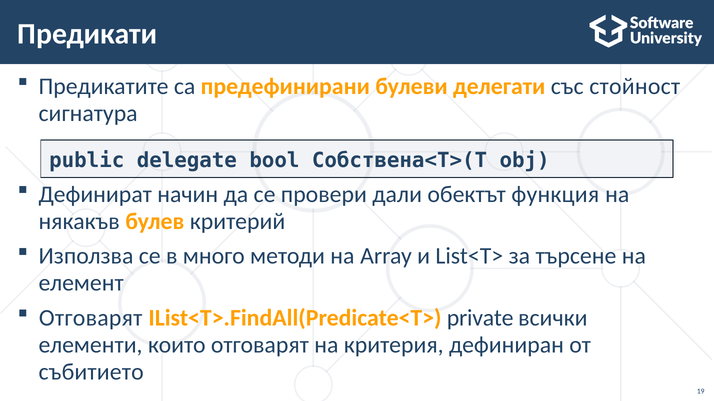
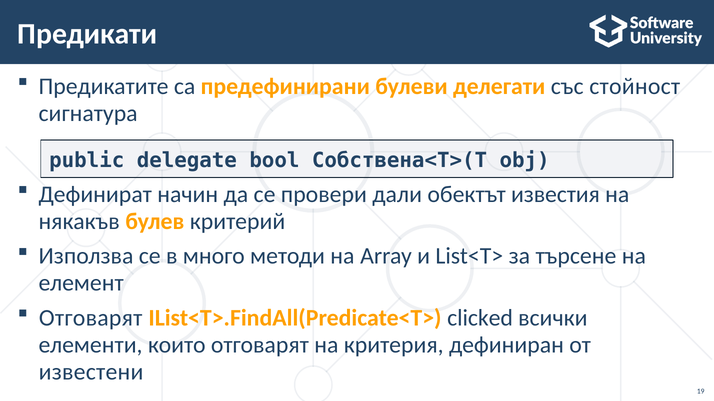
функция: функция -> известия (556, 195)
private: private -> clicked (480, 319)
събитието: събитието -> известени (91, 372)
